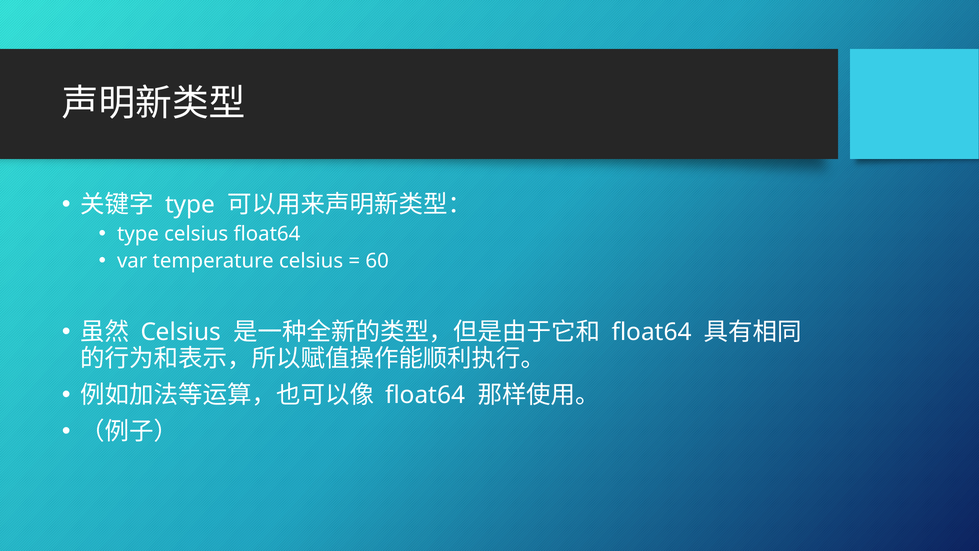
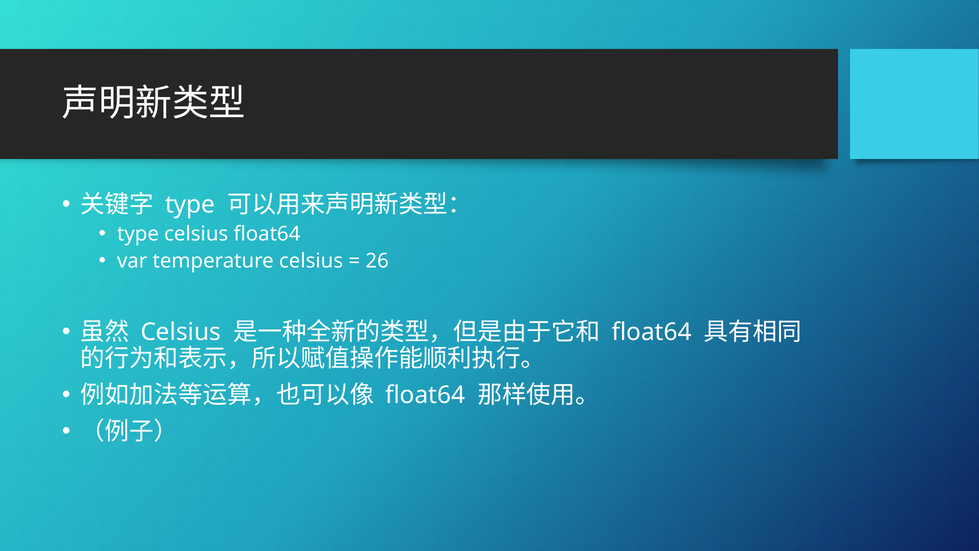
60: 60 -> 26 (377, 261)
